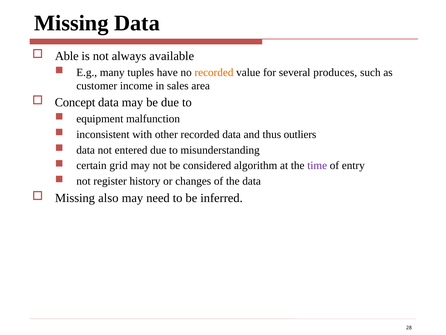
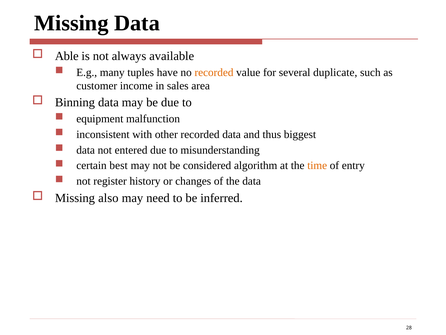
produces: produces -> duplicate (335, 72)
Concept: Concept -> Binning (75, 102)
outliers: outliers -> biggest (300, 134)
grid: grid -> best (119, 165)
time colour: purple -> orange (317, 165)
